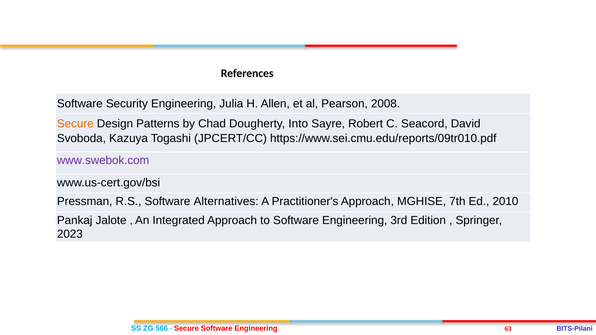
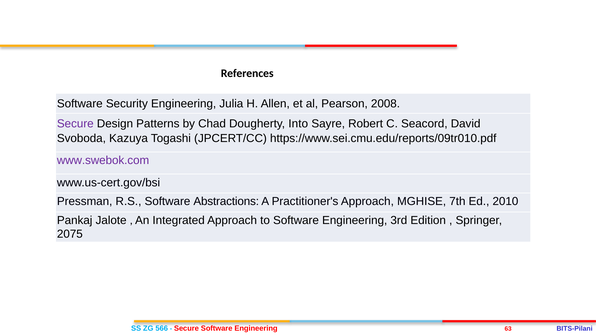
Secure colour: orange -> purple (75, 124)
Alternatives: Alternatives -> Abstractions (226, 202)
2023: 2023 -> 2075 (70, 234)
